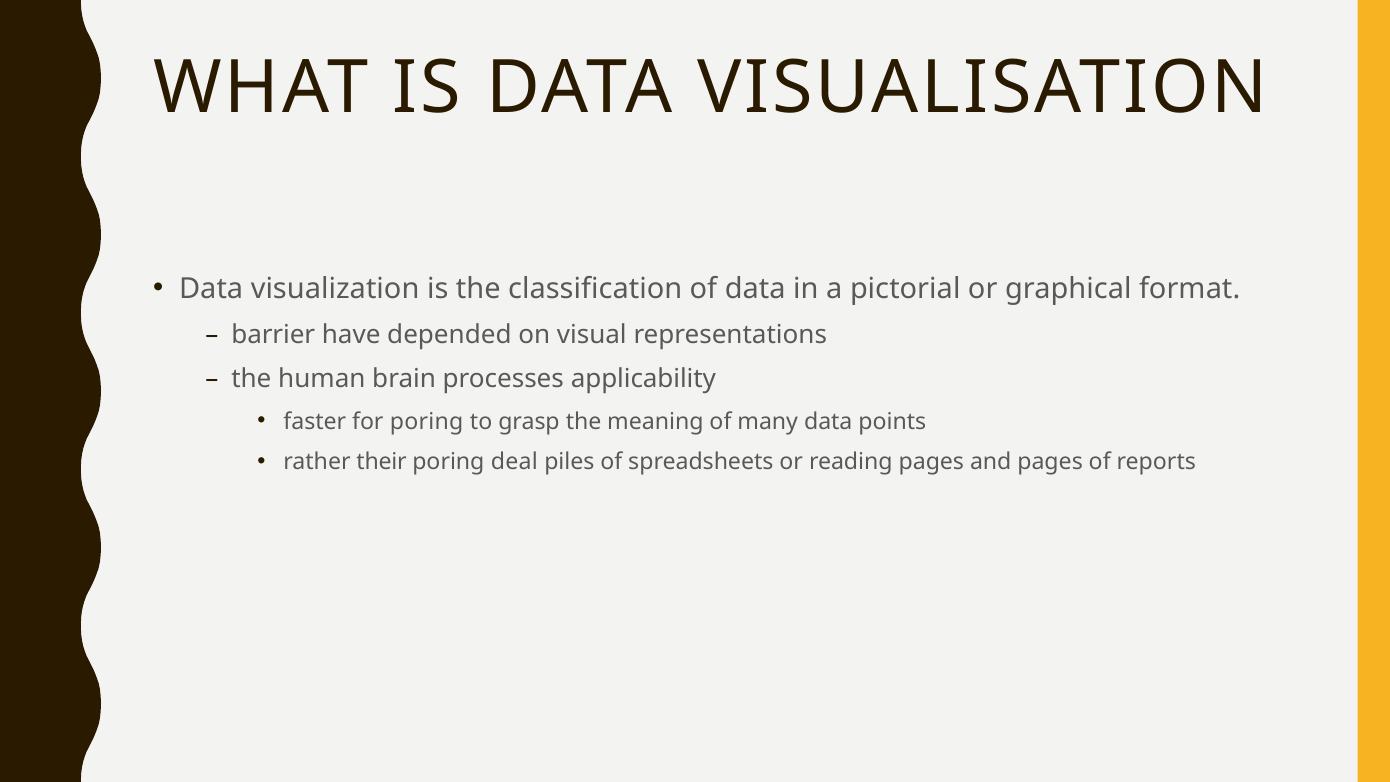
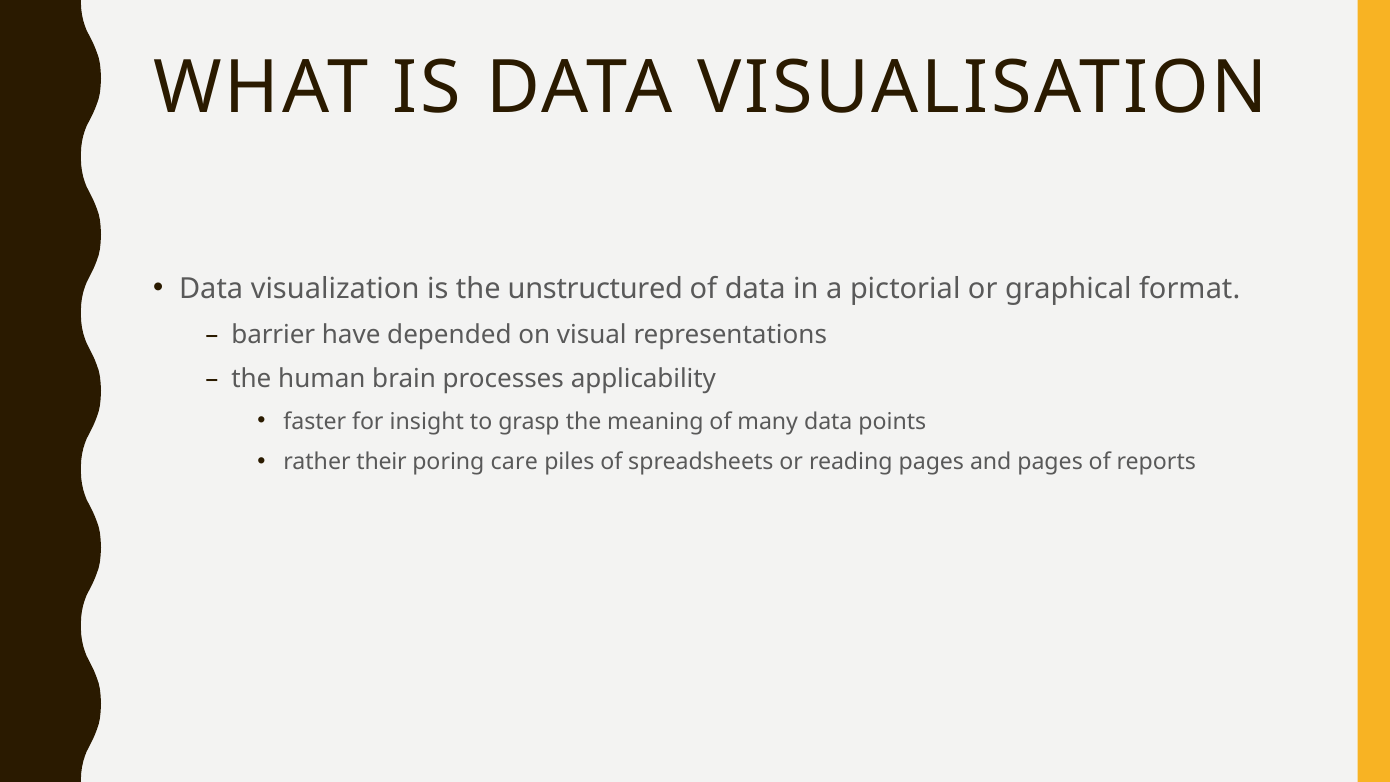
classification: classification -> unstructured (595, 289)
for poring: poring -> insight (427, 422)
deal: deal -> care (514, 462)
